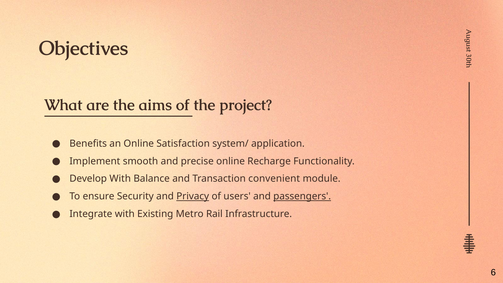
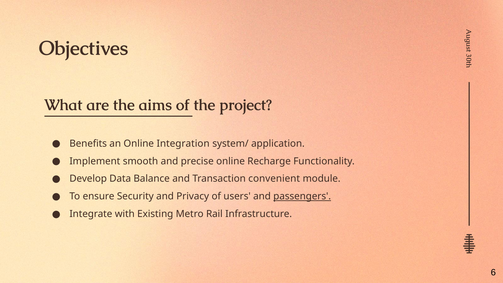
Satisfaction: Satisfaction -> Integration (183, 144)
Develop With: With -> Data (120, 179)
Privacy underline: present -> none (193, 196)
